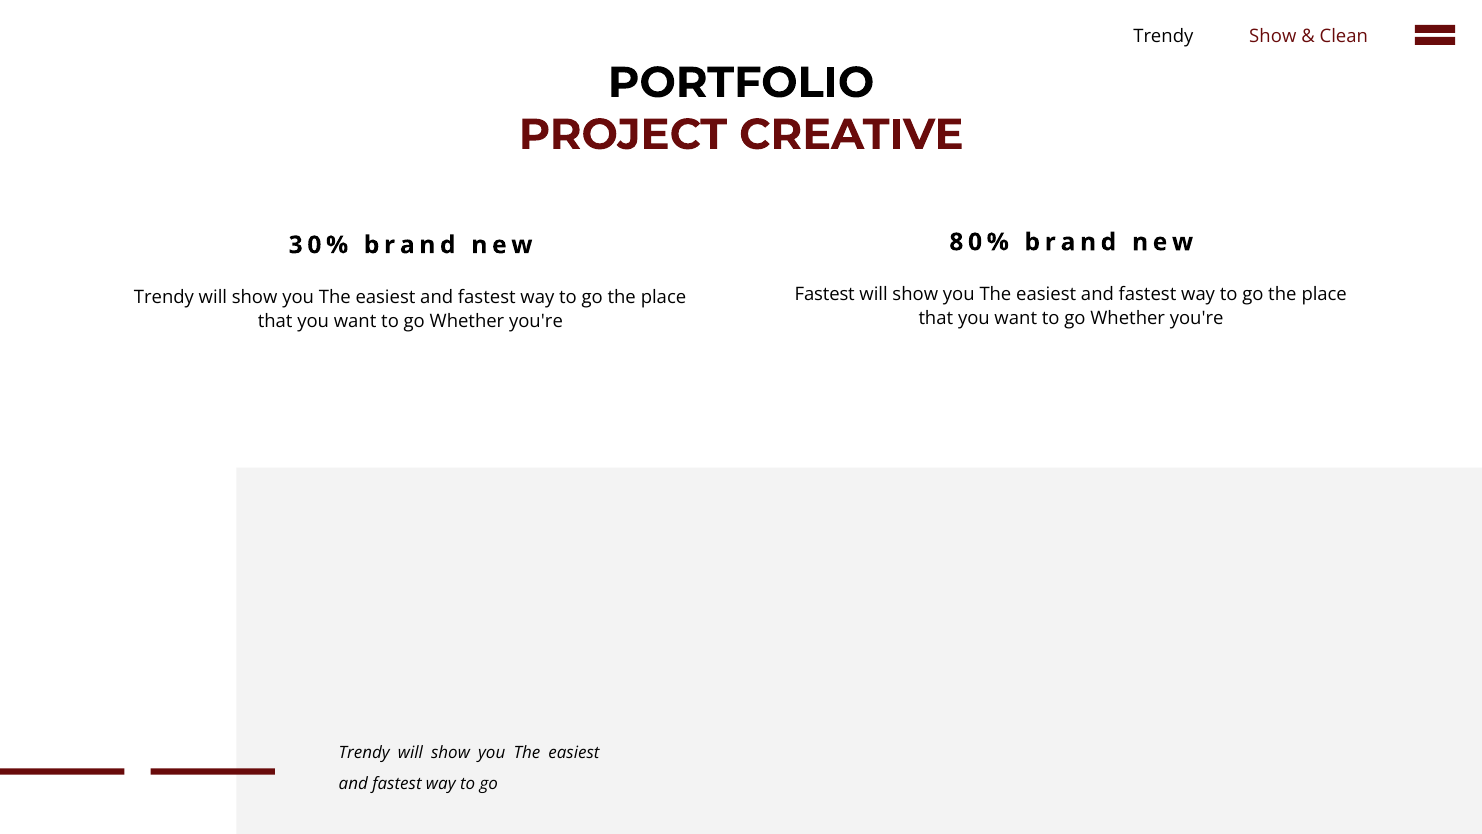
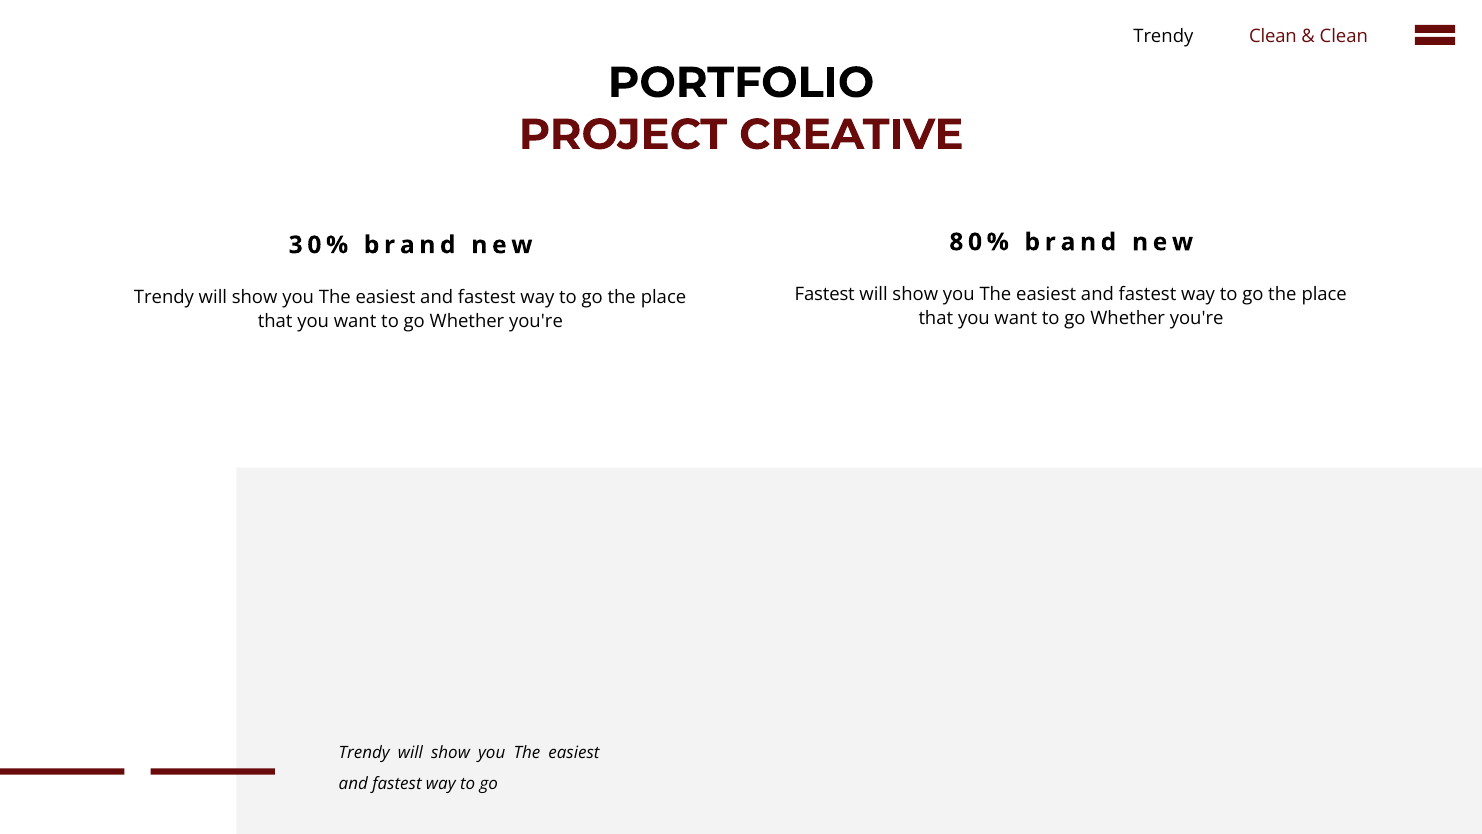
Trendy Show: Show -> Clean (1273, 36)
